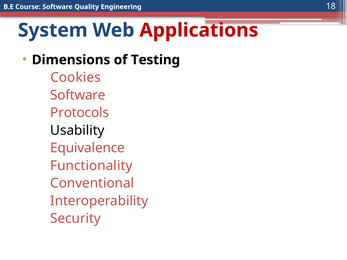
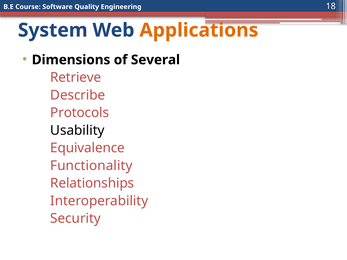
Applications colour: red -> orange (199, 30)
Testing: Testing -> Several (155, 60)
Cookies: Cookies -> Retrieve (76, 78)
Software: Software -> Describe (78, 95)
Conventional: Conventional -> Relationships (92, 183)
